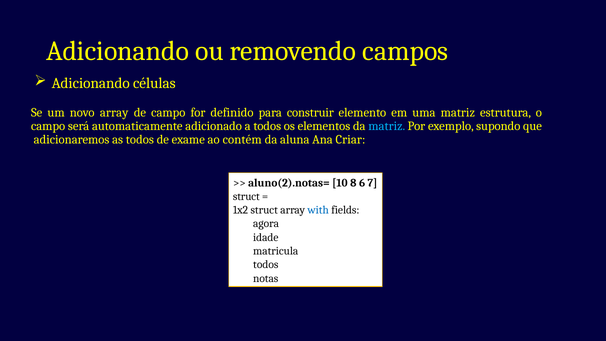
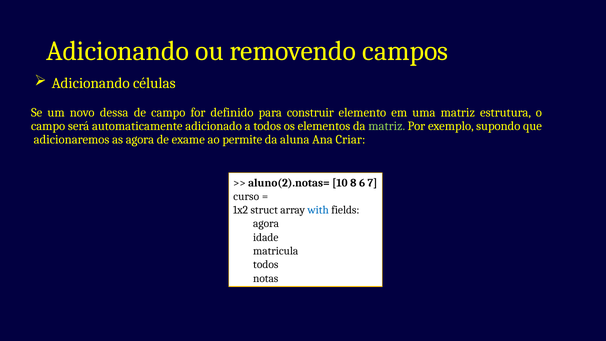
novo array: array -> dessa (114, 112)
matriz colour: light blue -> light green (387, 126)
as todos: todos -> agora (140, 140)
contém: contém -> permite (242, 140)
struct: struct -> curso (246, 196)
